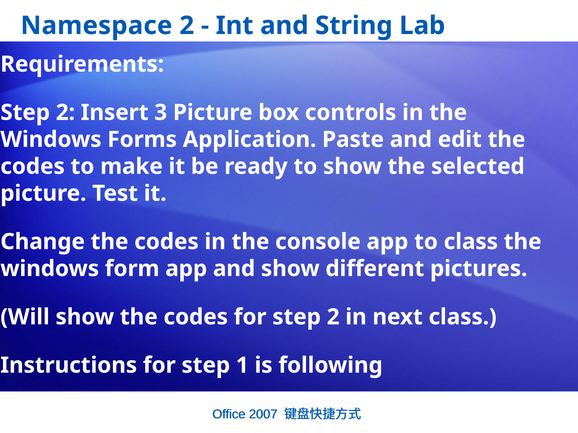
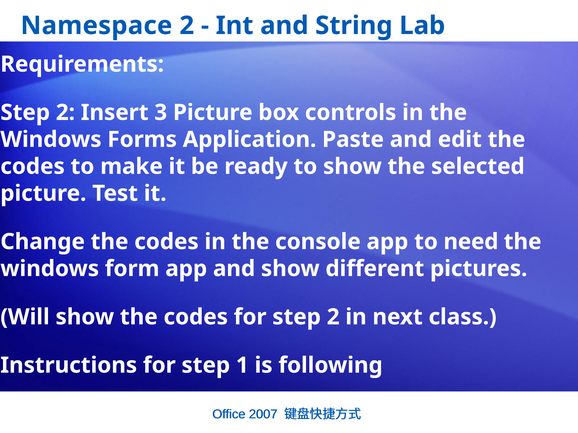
to class: class -> need (471, 242)
